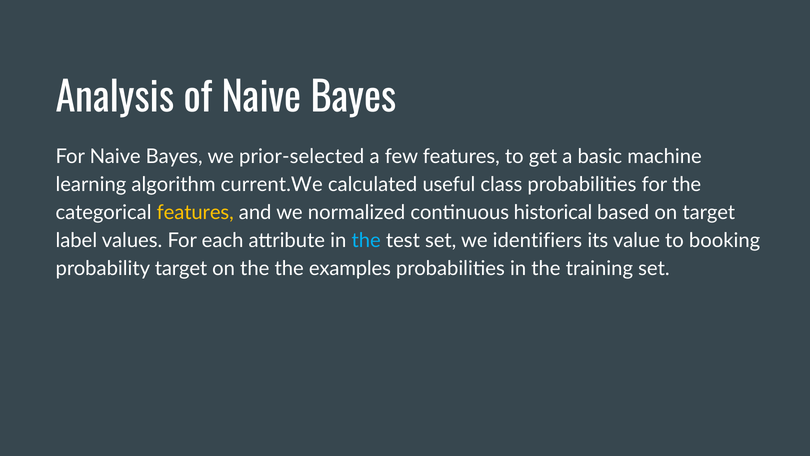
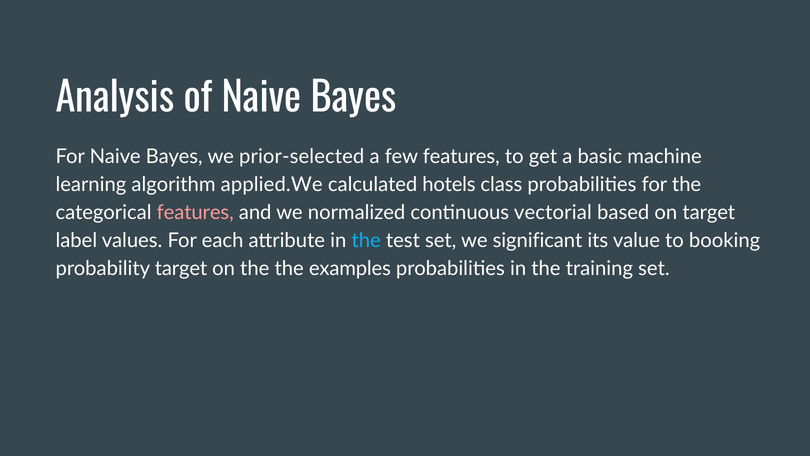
current.We: current.We -> applied.We (272, 184)
useful: useful -> hotels (449, 184)
features colour: yellow -> pink (195, 212)
historical: historical -> vectorial (553, 212)
identifiers: identifiers -> significant (537, 240)
